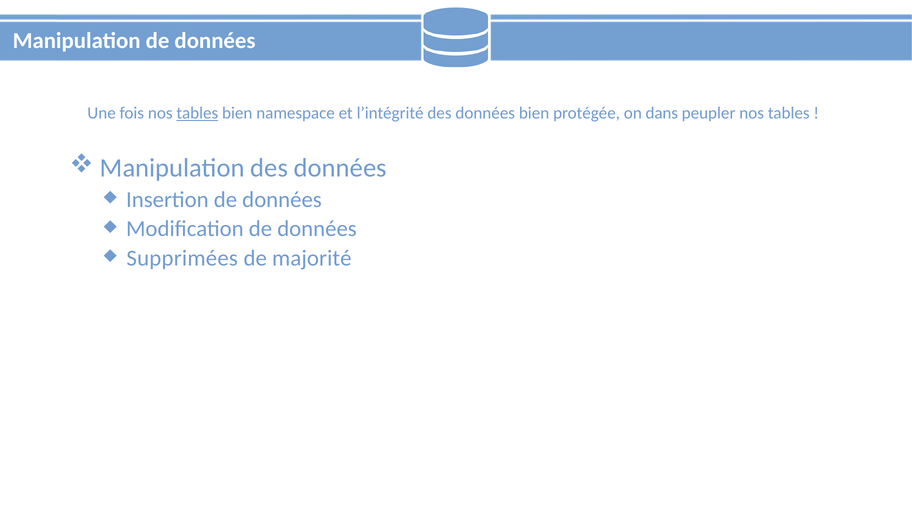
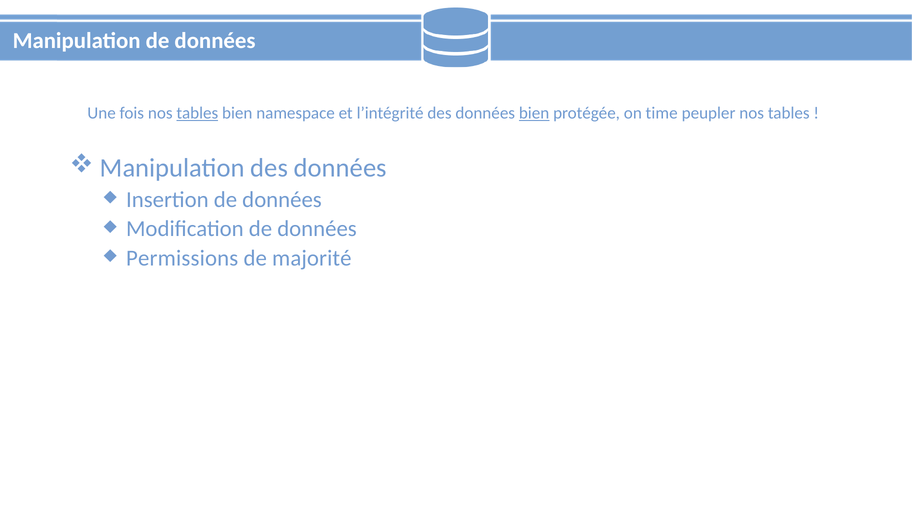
bien underline: none -> present (534, 113)
dans: dans -> time (662, 113)
Supprimées: Supprimées -> Permissions (182, 258)
